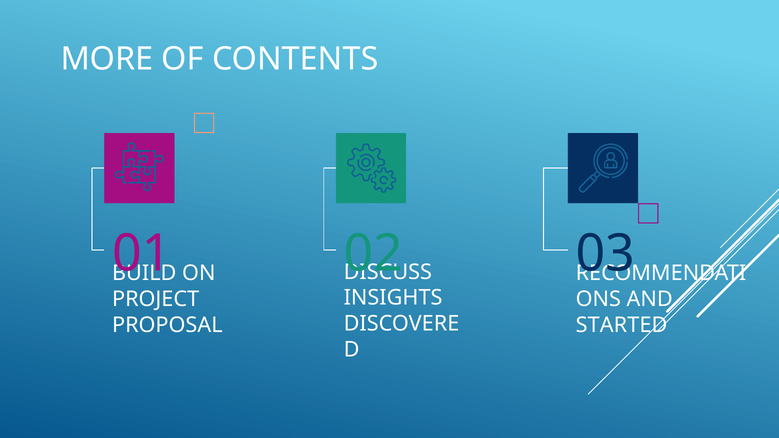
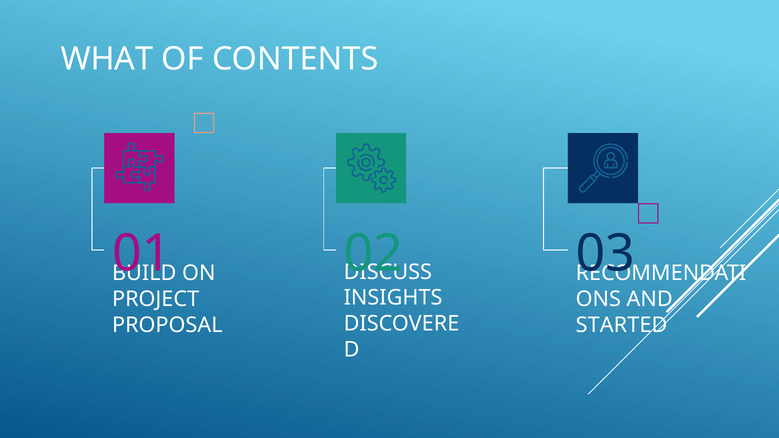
MORE: MORE -> WHAT (107, 59)
